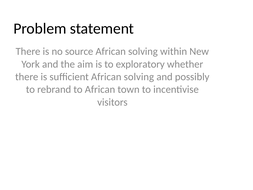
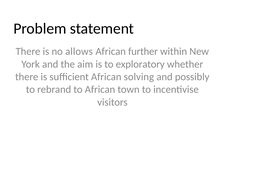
source: source -> allows (79, 51)
solving: solving -> further (143, 51)
